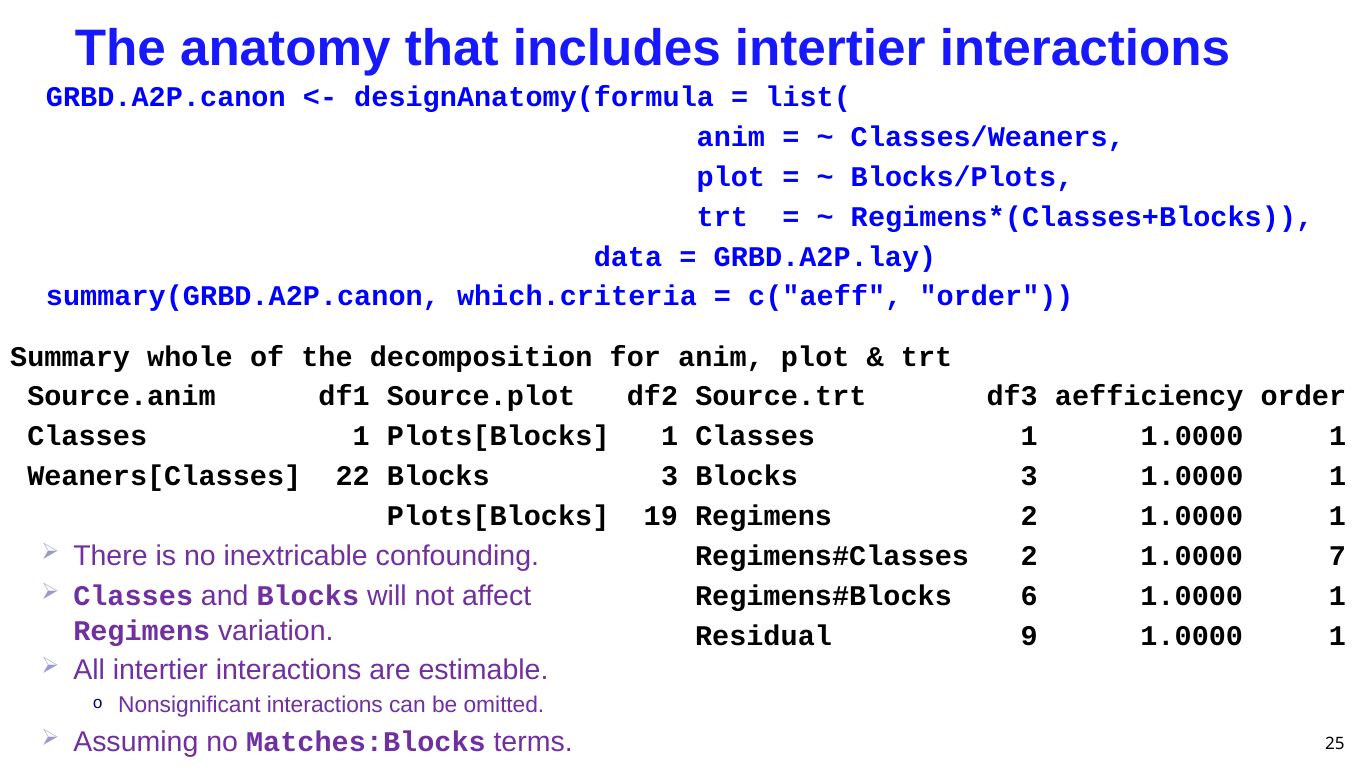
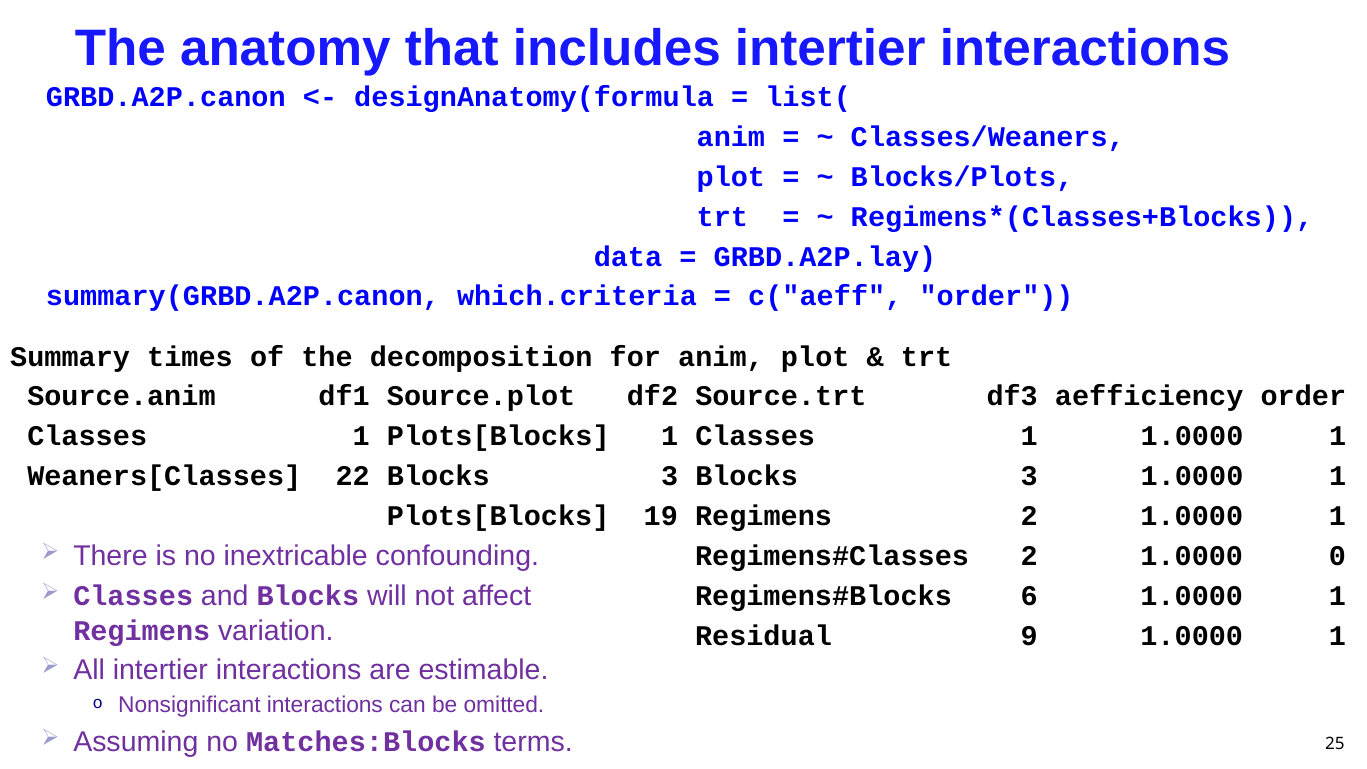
whole: whole -> times (190, 357)
7: 7 -> 0 (1337, 556)
